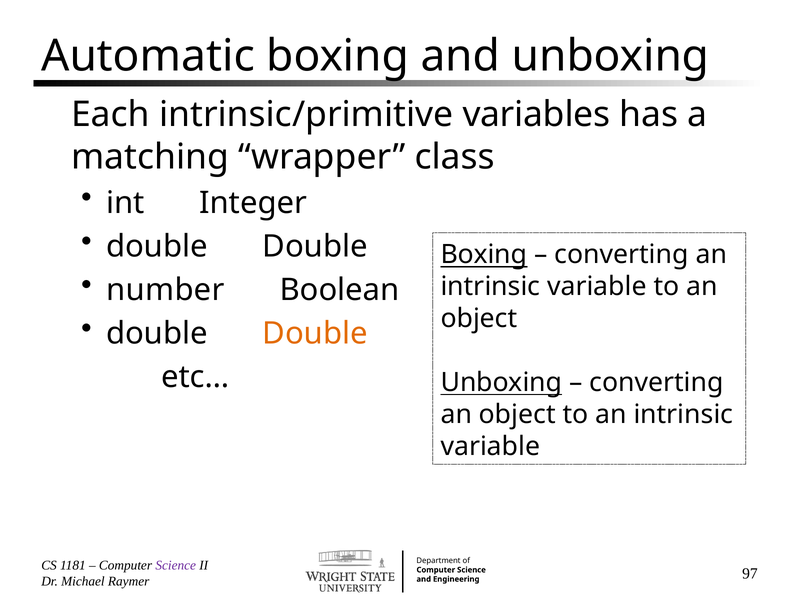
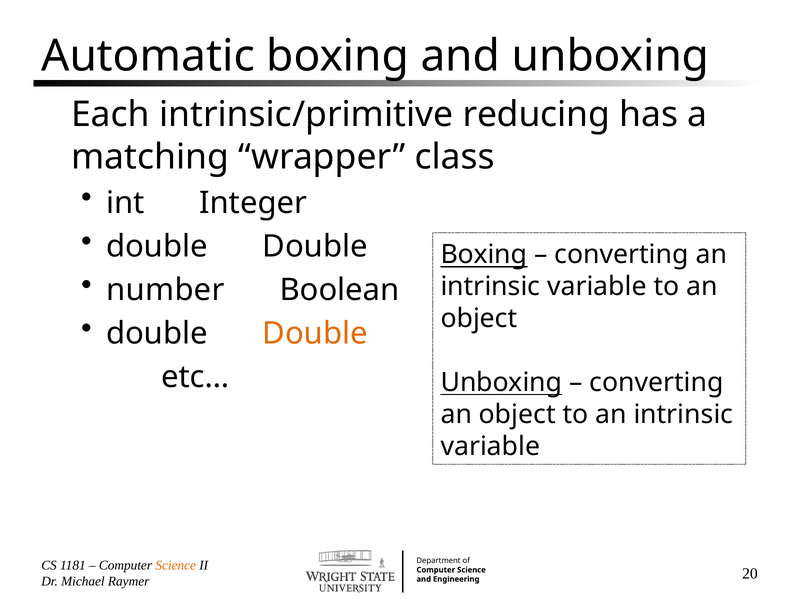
variables: variables -> reducing (536, 114)
Science colour: purple -> orange (176, 566)
97: 97 -> 20 (750, 574)
